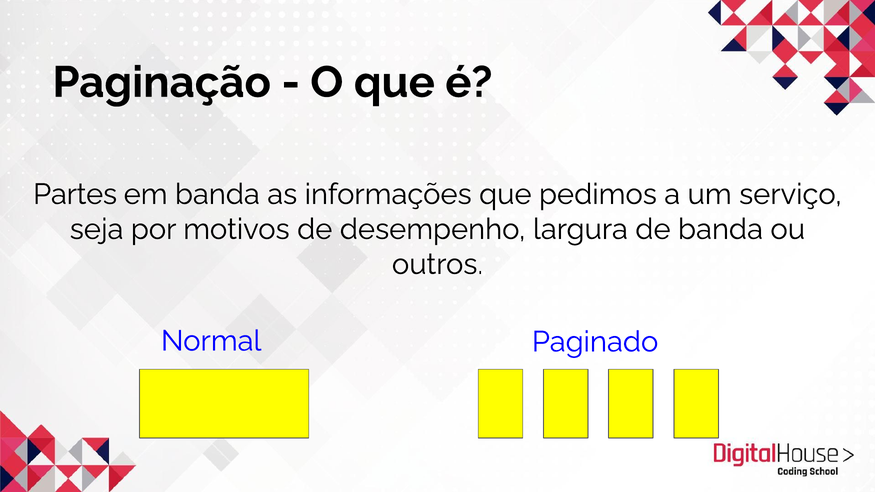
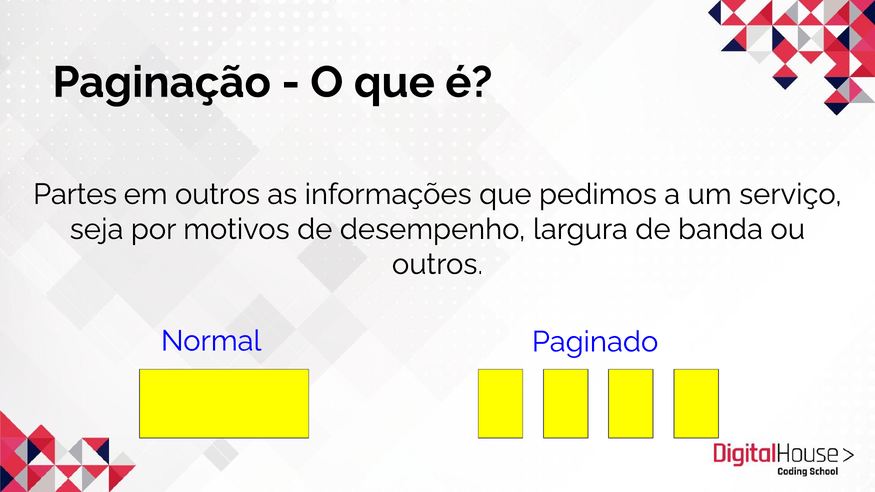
em banda: banda -> outros (217, 194)
